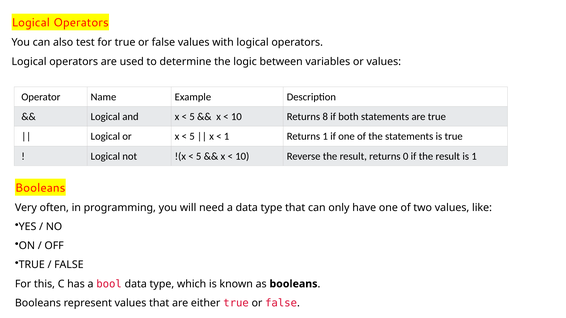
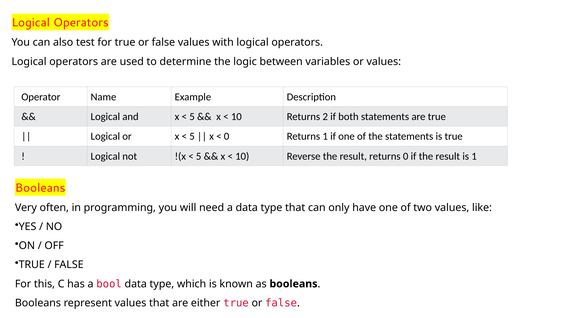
8: 8 -> 2 (325, 117)
1: 1 -> 0 (227, 137)
